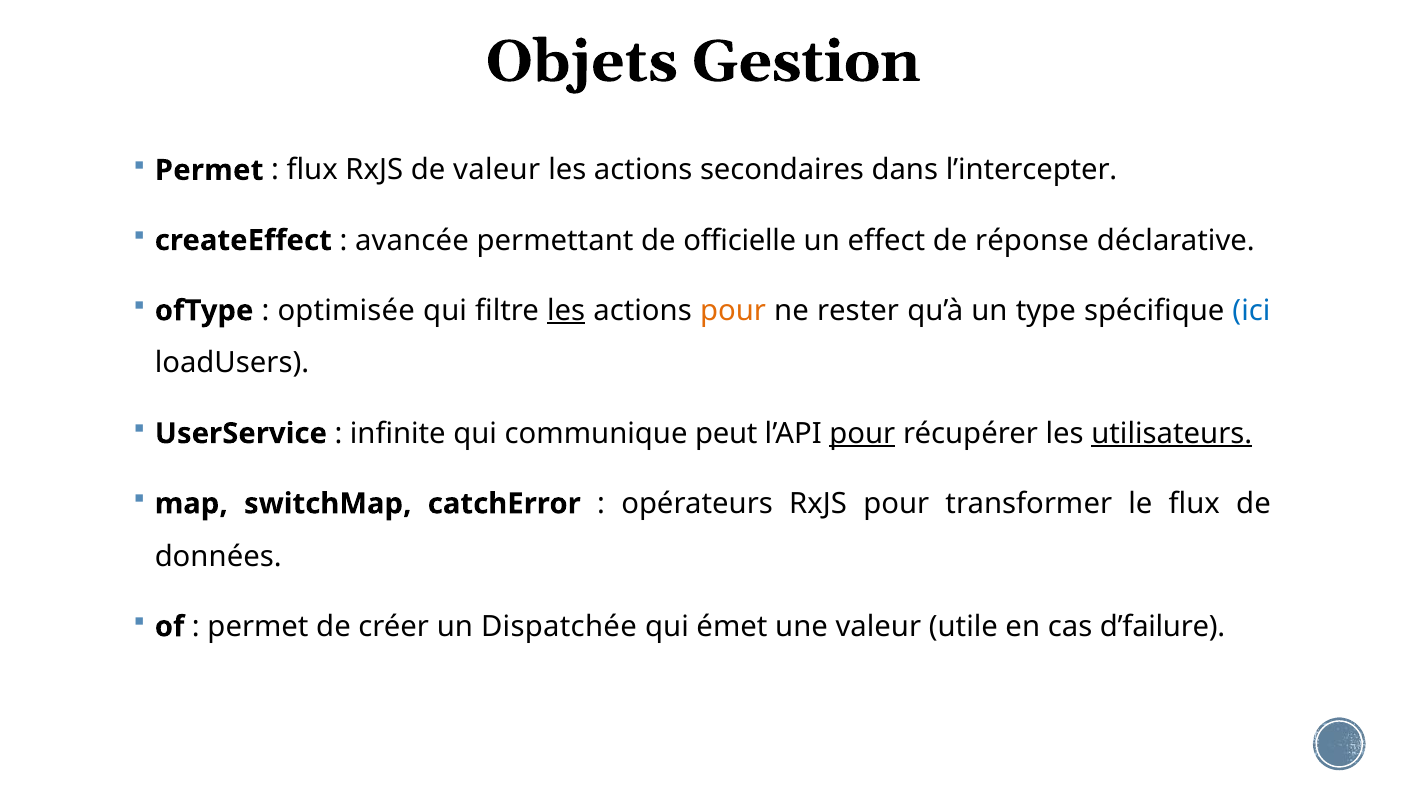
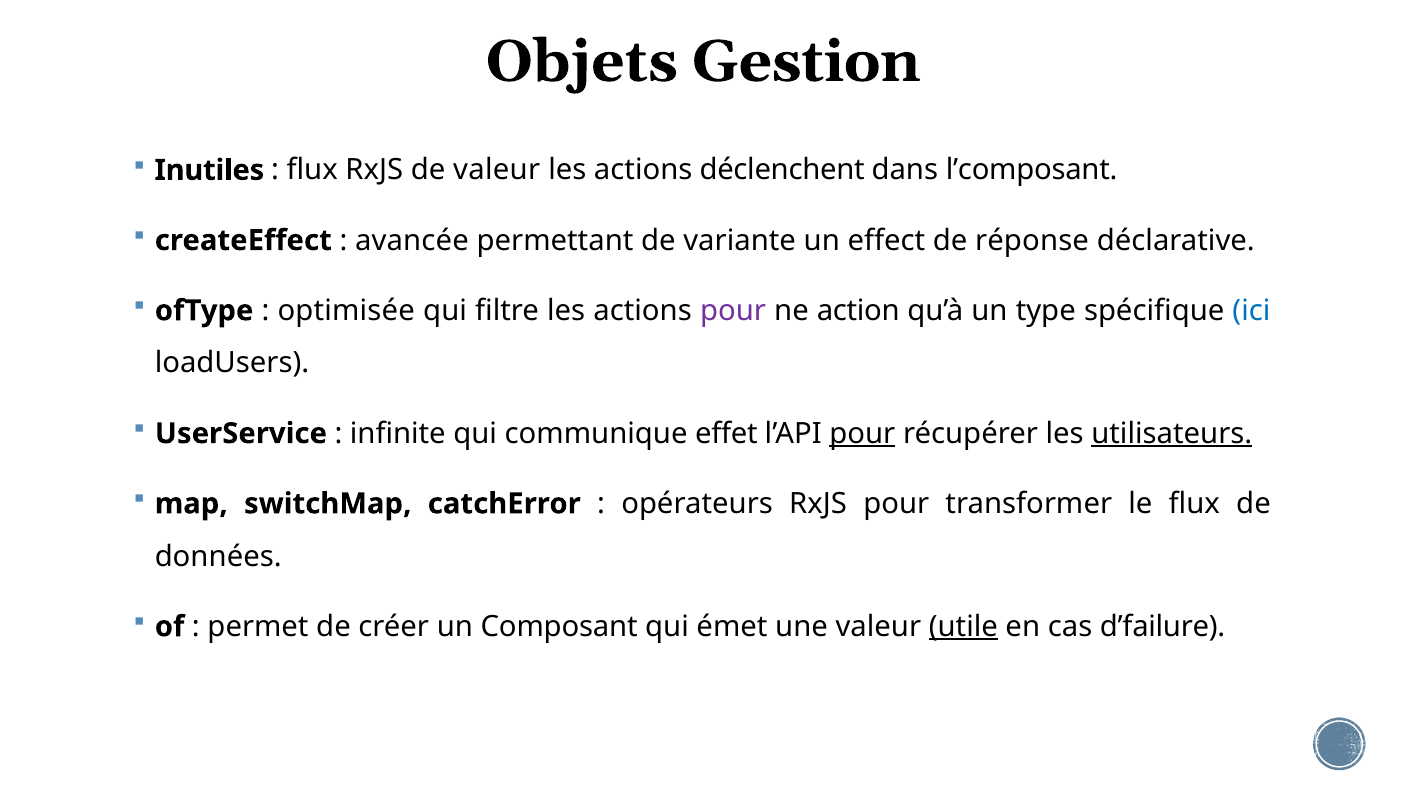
Permet: Permet -> Inutiles (209, 170)
secondaires: secondaires -> déclenchent (782, 170)
l’intercepter: l’intercepter -> l’composant (1032, 170)
officielle: officielle -> variante (740, 240)
les underline: present -> none (566, 311)
pour colour: orange -> purple (733, 311)
rester: rester -> action (858, 311)
peut: peut -> effet (726, 433)
Dispatchée: Dispatchée -> Composant (559, 626)
utile underline: none -> present (963, 626)
